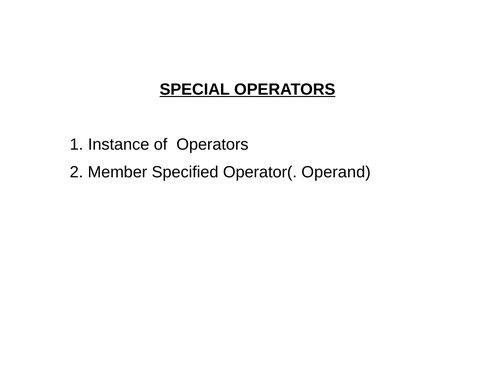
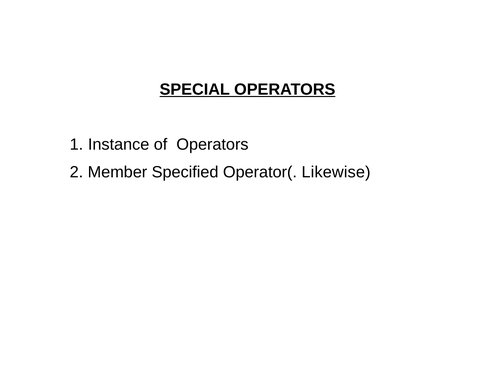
Operand: Operand -> Likewise (336, 172)
